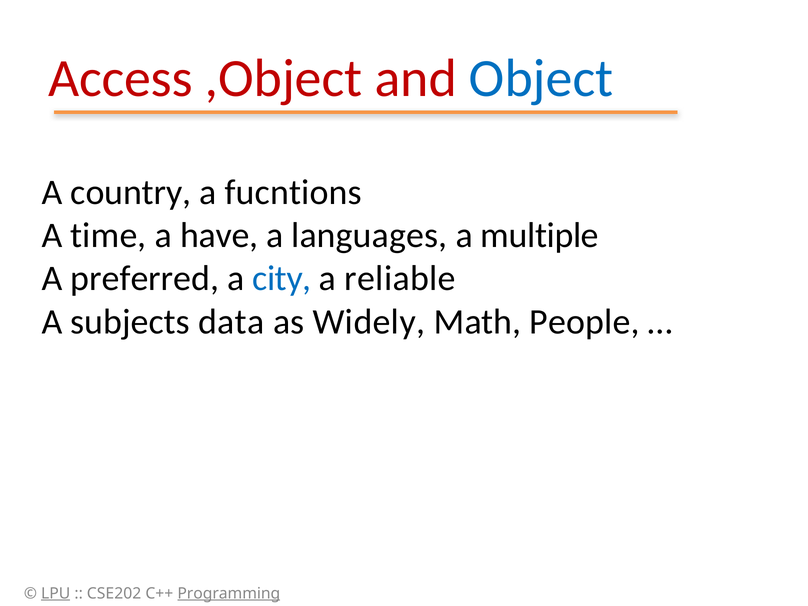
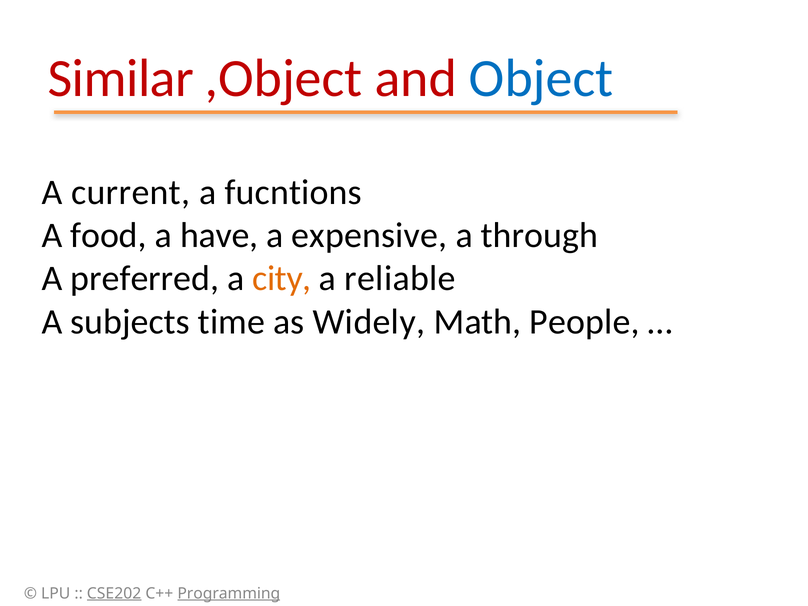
Access: Access -> Similar (121, 79)
country: country -> current (131, 192)
time: time -> food (109, 235)
languages: languages -> expensive (369, 235)
multiple: multiple -> through (539, 235)
city colour: blue -> orange (282, 279)
data: data -> time (231, 322)
LPU underline: present -> none (56, 593)
CSE202 underline: none -> present (114, 593)
